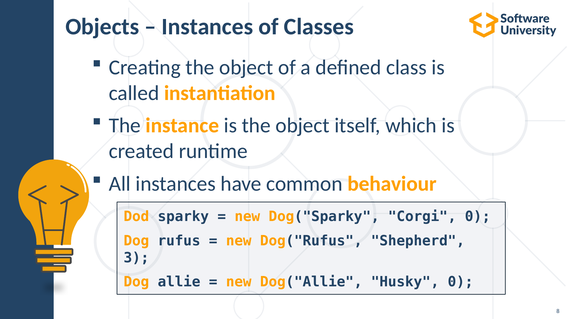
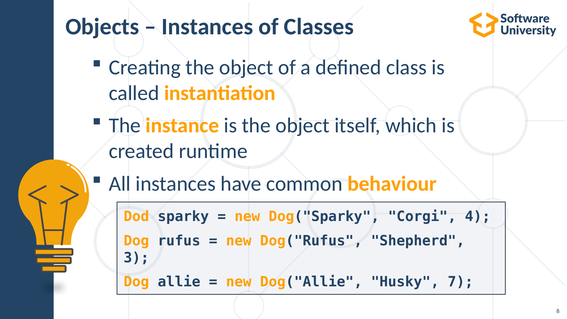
Corgi 0: 0 -> 4 (478, 216)
Husky 0: 0 -> 7 (461, 282)
